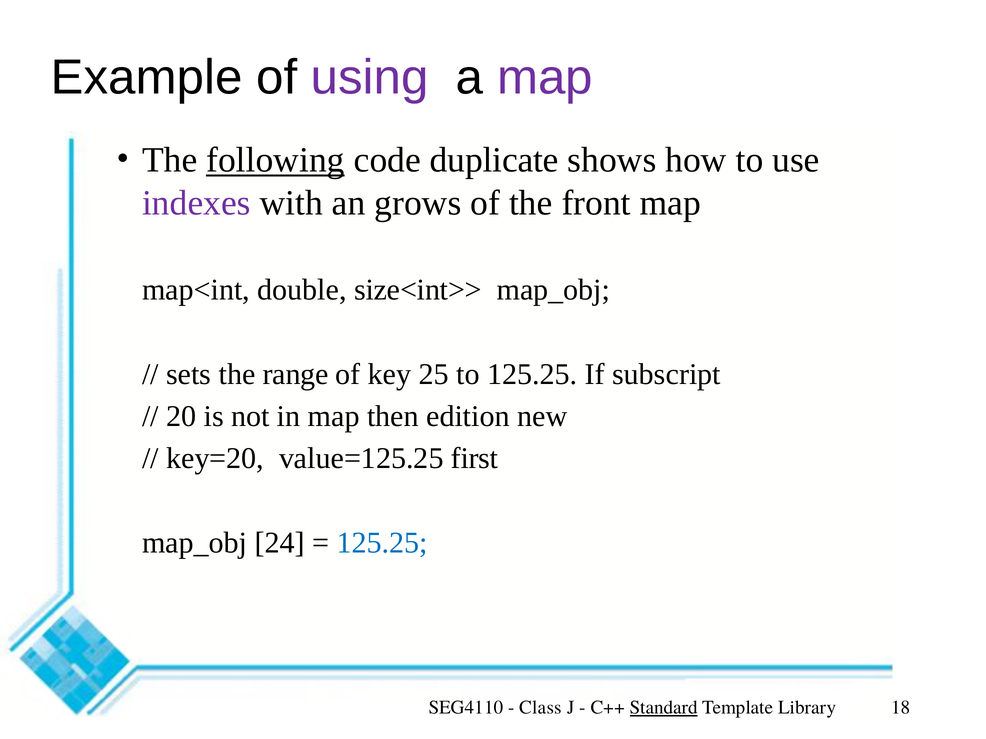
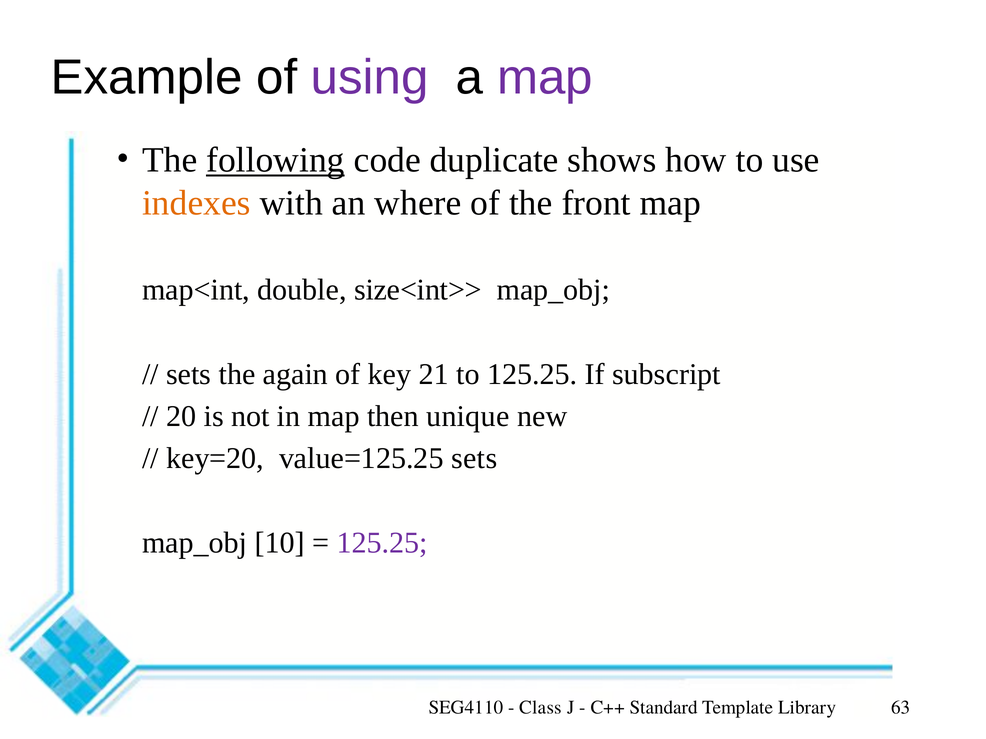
indexes colour: purple -> orange (196, 203)
grows: grows -> where (418, 203)
range: range -> again (295, 374)
25: 25 -> 21 (434, 374)
edition: edition -> unique (468, 417)
value=125.25 first: first -> sets (474, 459)
24: 24 -> 10 (280, 543)
125.25 colour: blue -> purple (382, 543)
Standard underline: present -> none (664, 708)
18: 18 -> 63 (901, 708)
